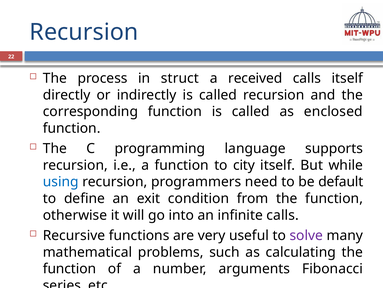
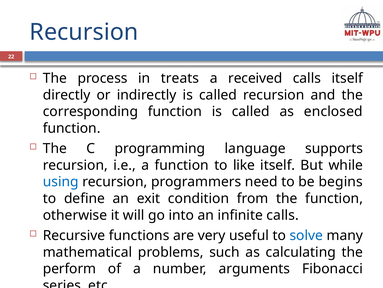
struct: struct -> treats (180, 78)
city: city -> like (244, 165)
default: default -> begins (341, 181)
solve colour: purple -> blue (306, 235)
function: function -> perform (69, 268)
